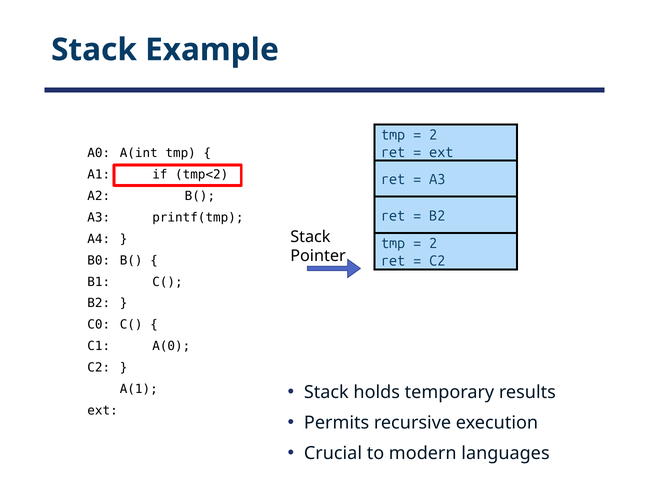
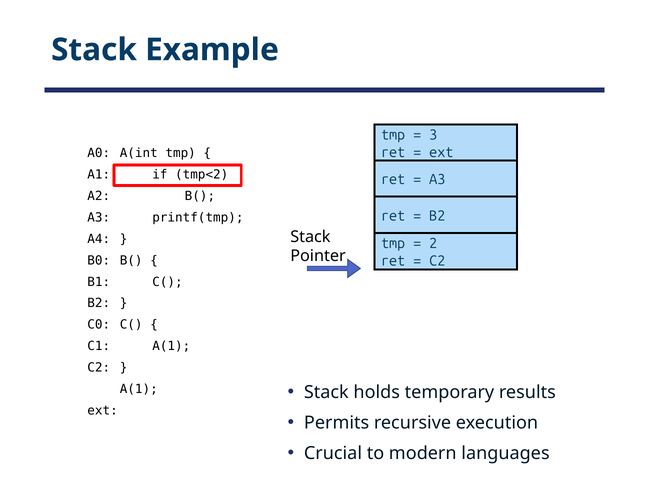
2: 2 -> 3 (433, 135)
C1 A(0: A(0 -> A(1 (171, 347)
